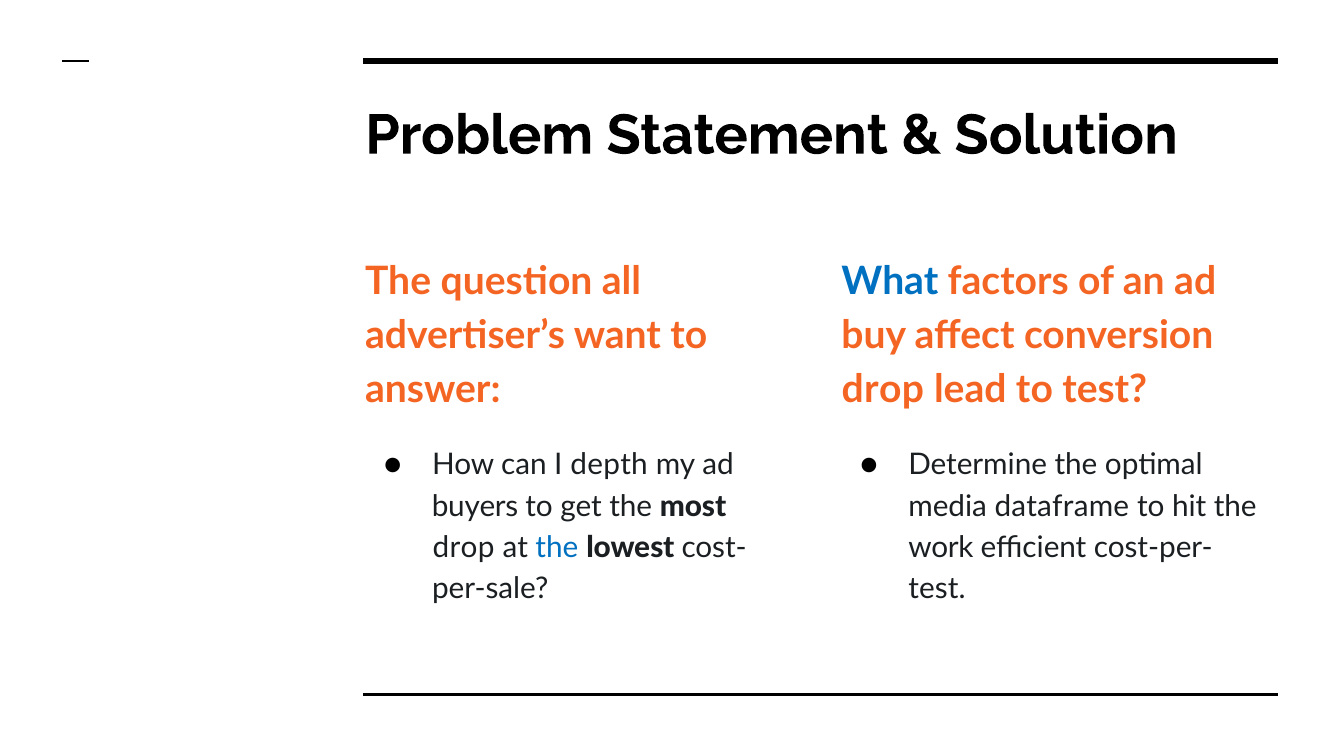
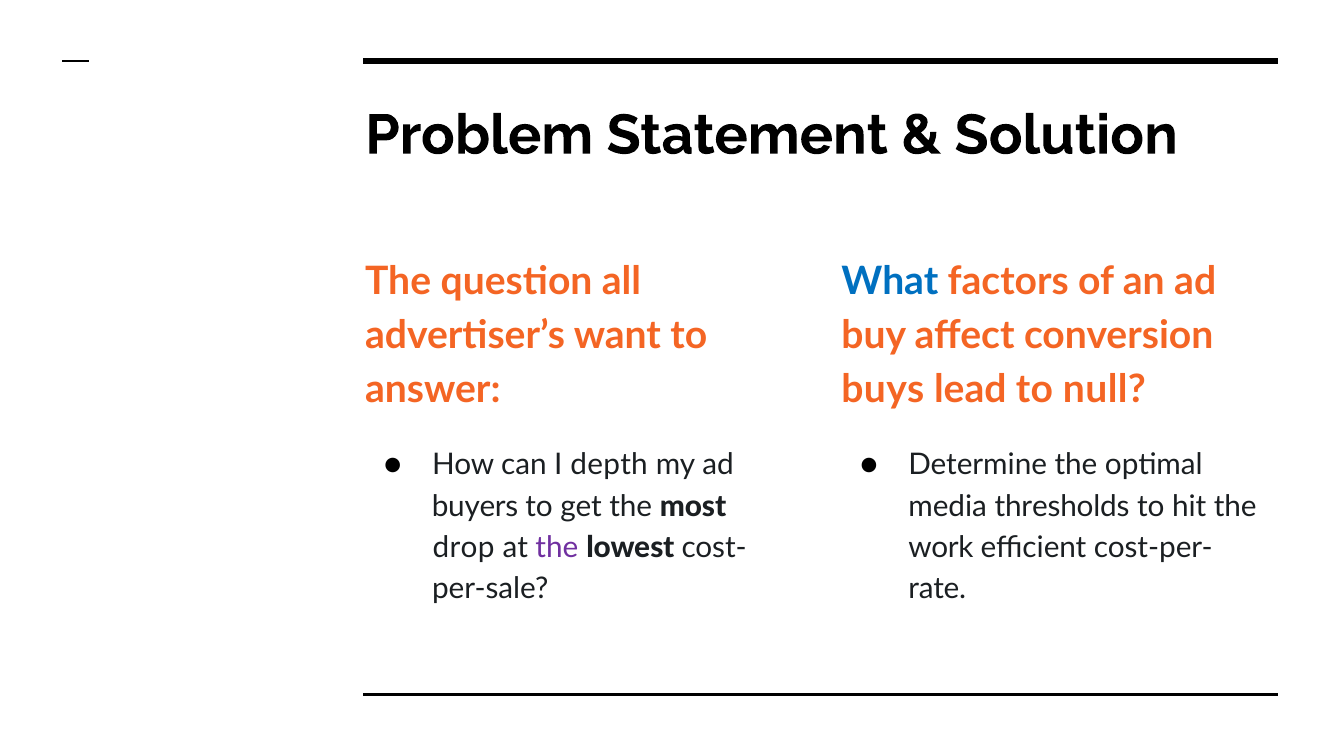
drop: drop -> buys (883, 389)
to test: test -> null (1104, 389)
dataframe: dataframe -> thresholds (1062, 506)
the colour: blue -> purple (557, 547)
test: test -> rate (937, 588)
